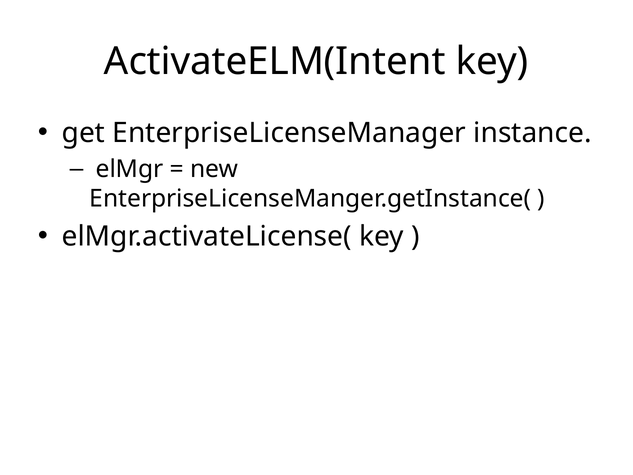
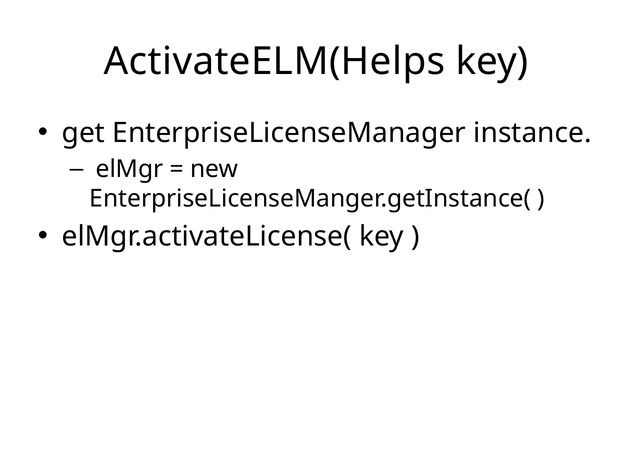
ActivateELM(Intent: ActivateELM(Intent -> ActivateELM(Helps (275, 61)
